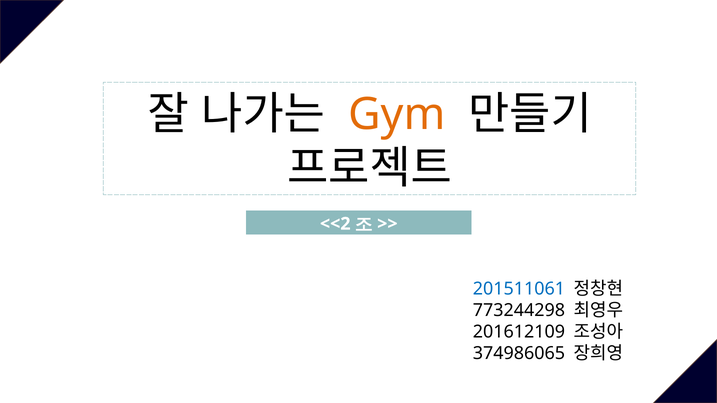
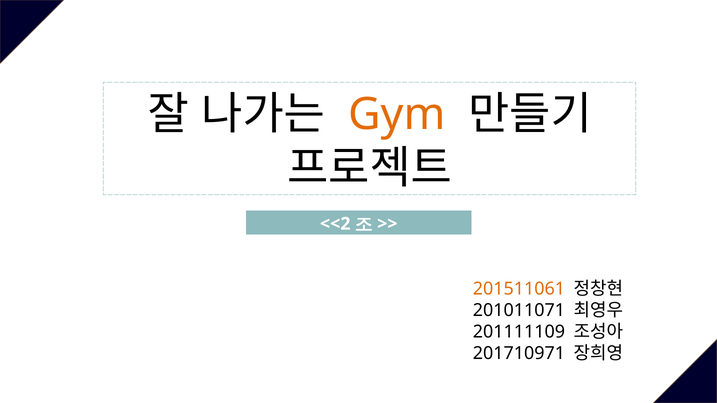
201511061 colour: blue -> orange (519, 289)
773244298: 773244298 -> 201011071 (519, 311)
201612109: 201612109 -> 201111109 (519, 332)
374986065: 374986065 -> 201710971 (519, 354)
